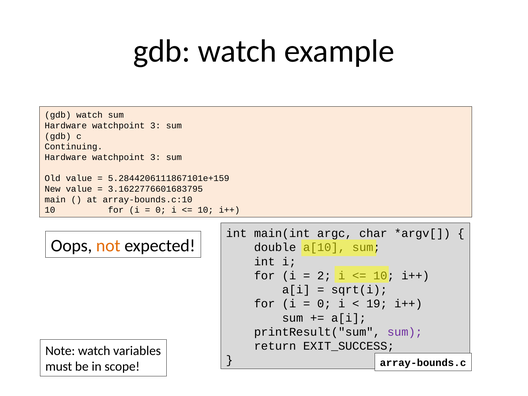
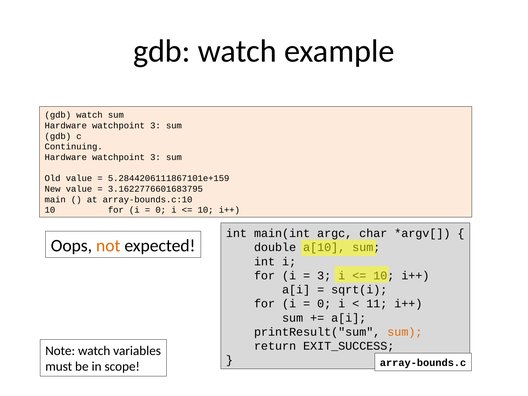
2: 2 -> 3 (324, 276)
19: 19 -> 11 (377, 304)
sum colour: purple -> orange (405, 332)
